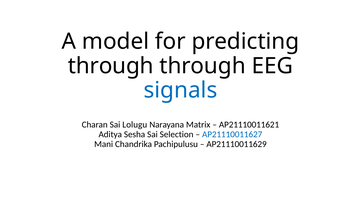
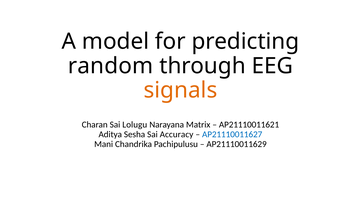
through: through -> random (111, 66)
signals colour: blue -> orange (180, 90)
Selection: Selection -> Accuracy (177, 134)
